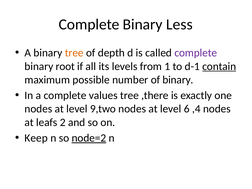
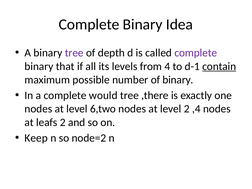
Less: Less -> Idea (179, 24)
tree colour: orange -> purple (74, 53)
root: root -> that (65, 66)
1: 1 -> 4 (167, 66)
values: values -> would (103, 95)
9,two: 9,two -> 6,two (103, 109)
level 6: 6 -> 2 (187, 109)
node=2 underline: present -> none (89, 138)
